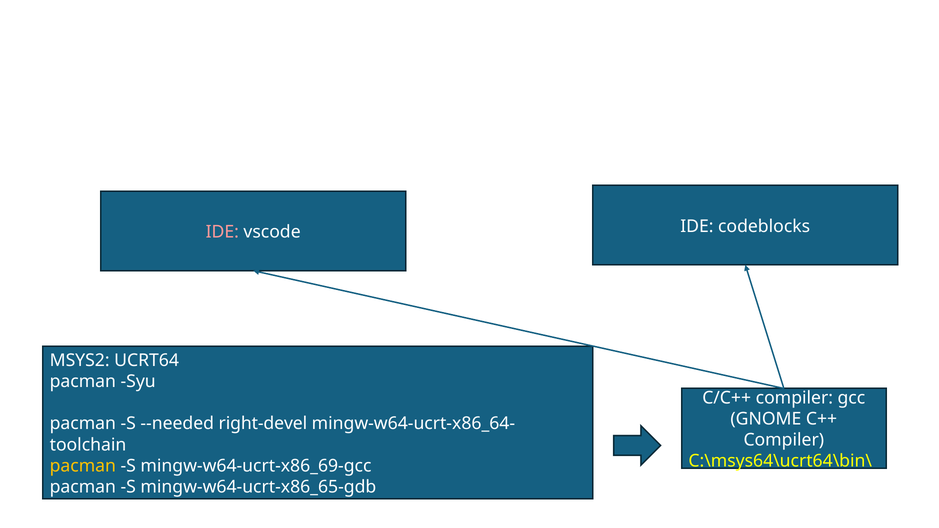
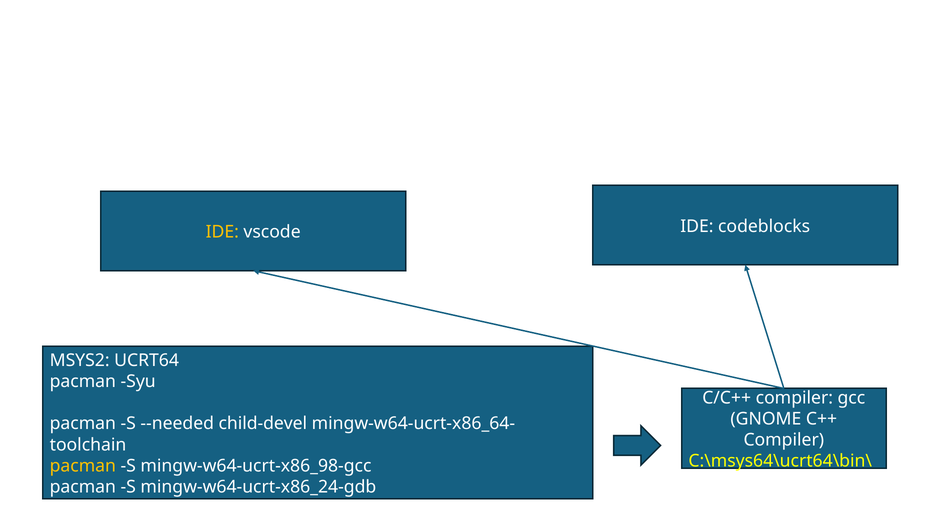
IDE colour: pink -> yellow (222, 232)
right-devel: right-devel -> child-devel (263, 424)
mingw-w64-ucrt-x86_69-gcc: mingw-w64-ucrt-x86_69-gcc -> mingw-w64-ucrt-x86_98-gcc (256, 466)
mingw-w64-ucrt-x86_65-gdb: mingw-w64-ucrt-x86_65-gdb -> mingw-w64-ucrt-x86_24-gdb (258, 487)
